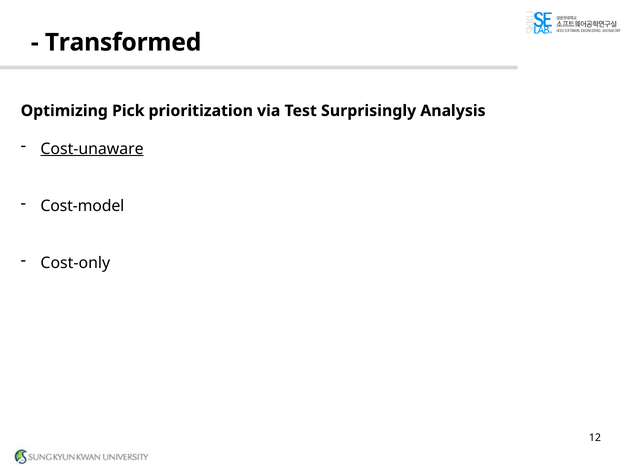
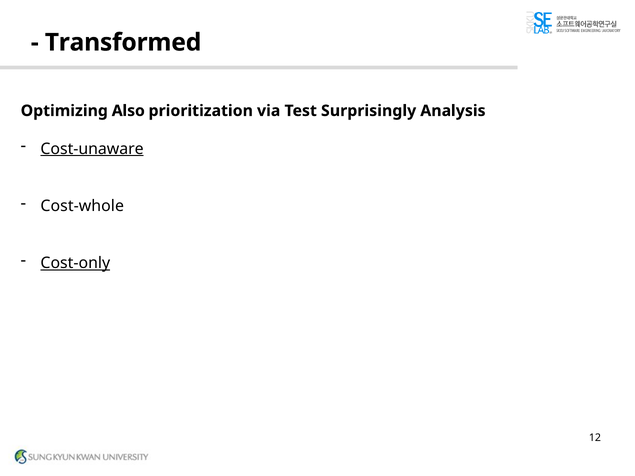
Pick: Pick -> Also (128, 111)
Cost-model: Cost-model -> Cost-whole (82, 206)
Cost-only underline: none -> present (75, 263)
